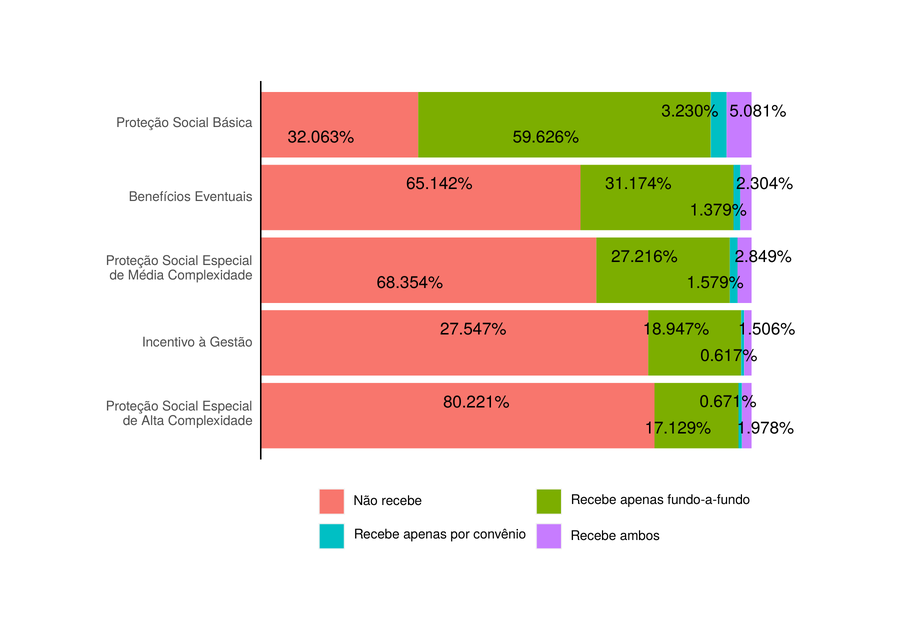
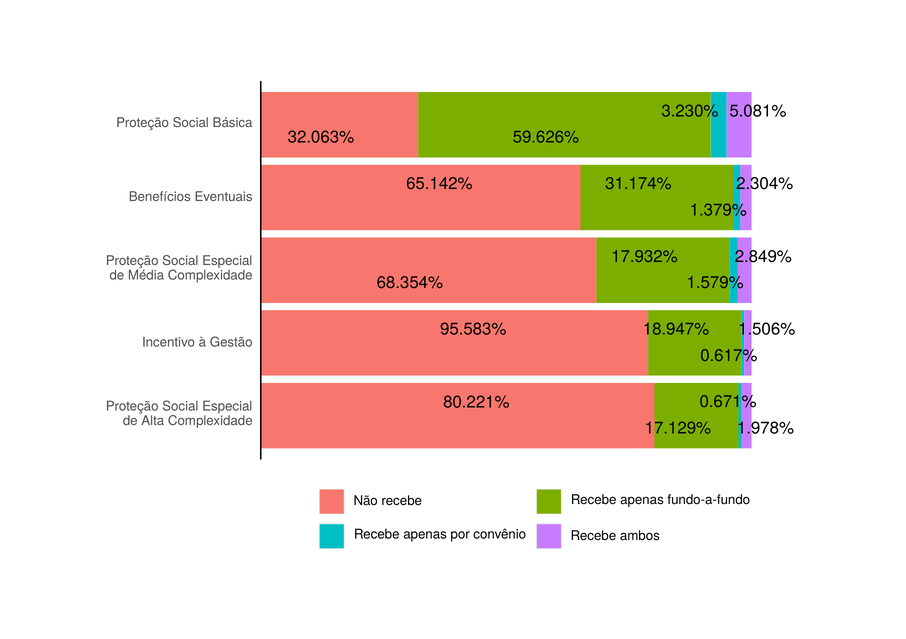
27.216%: 27.216% -> 17.932% (644, 256)
27.547%: 27.547% -> 95.583% (473, 329)
